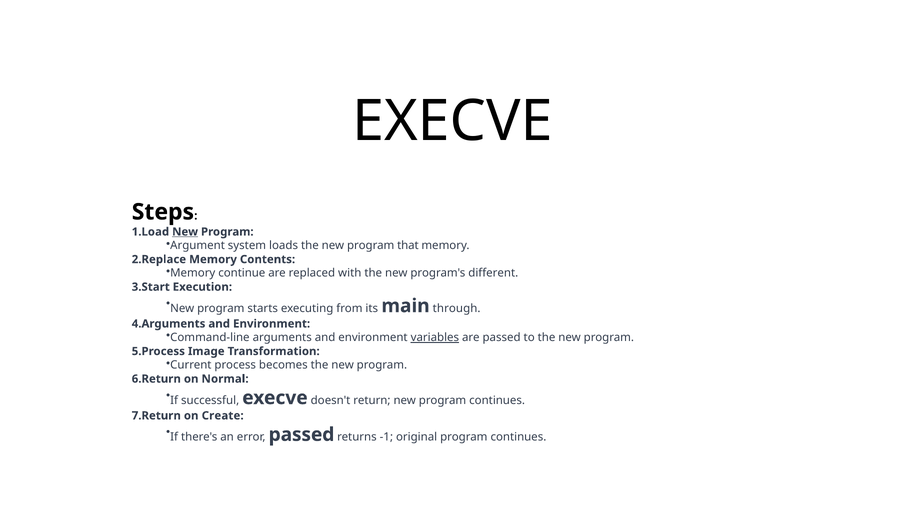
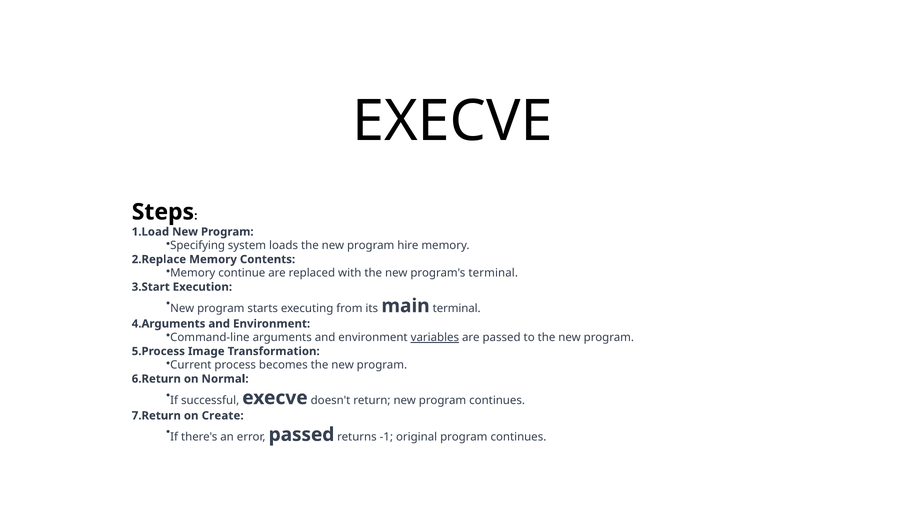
New underline: present -> none (185, 232)
Argument: Argument -> Specifying (198, 246)
that: that -> hire (408, 246)
program's different: different -> terminal (493, 273)
main through: through -> terminal (457, 309)
